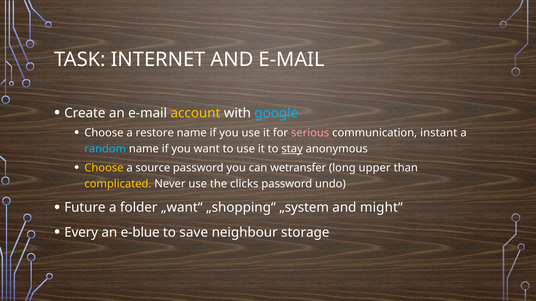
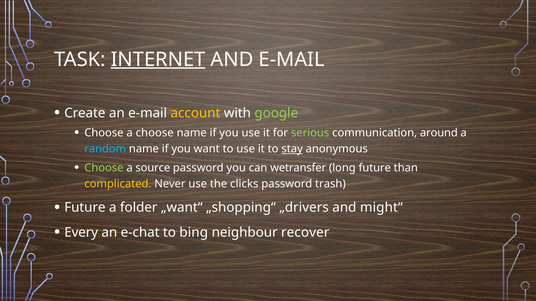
INTERNET underline: none -> present (158, 60)
google colour: light blue -> light green (276, 113)
a restore: restore -> choose (155, 133)
serious colour: pink -> light green (310, 133)
instant: instant -> around (439, 133)
Choose colour: yellow -> light green (104, 168)
long upper: upper -> future (375, 168)
undo: undo -> trash (330, 184)
„system: „system -> „drivers (304, 208)
e-blue: e-blue -> e-chat (140, 233)
save: save -> bing (194, 233)
storage: storage -> recover (305, 233)
